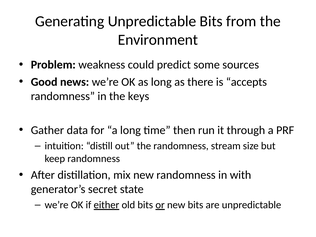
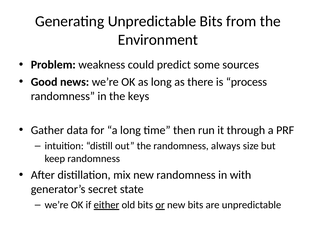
accepts: accepts -> process (246, 82)
stream: stream -> always (226, 146)
